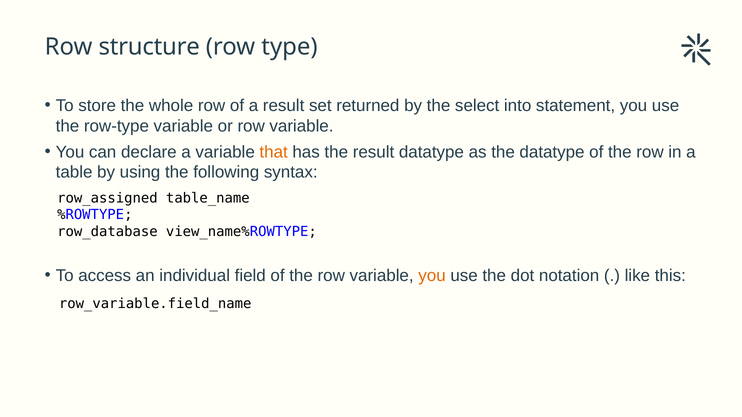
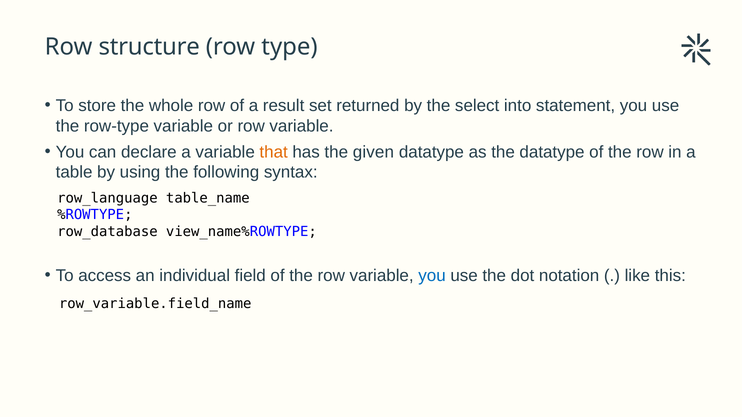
the result: result -> given (373, 152)
row_assigned: row_assigned -> row_language (107, 198)
you colour: orange -> blue (432, 276)
